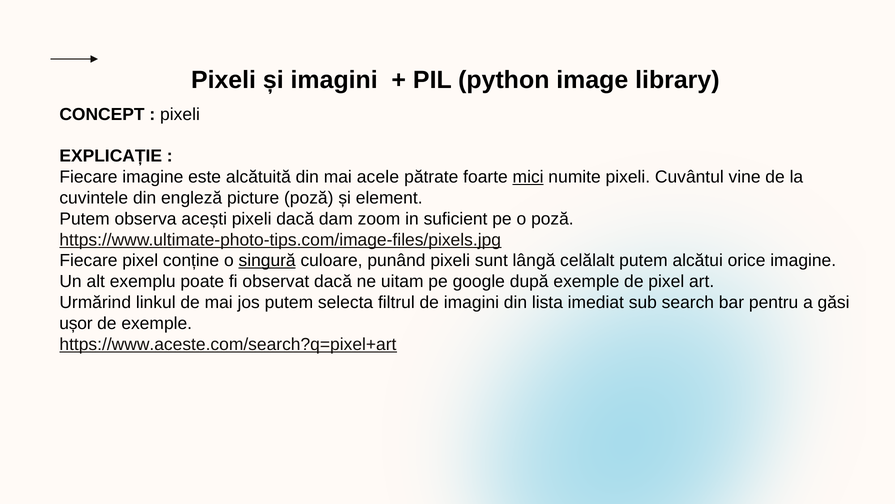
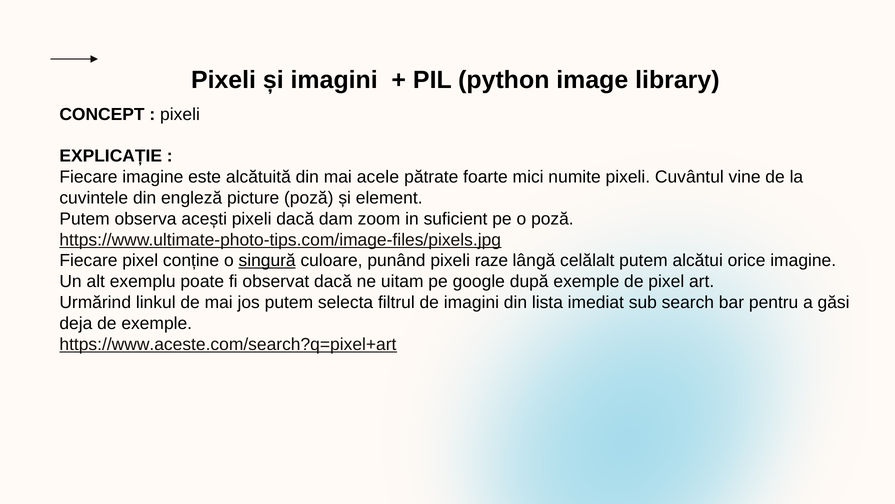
mici underline: present -> none (528, 177)
sunt: sunt -> raze (491, 260)
ușor: ușor -> deja (76, 323)
